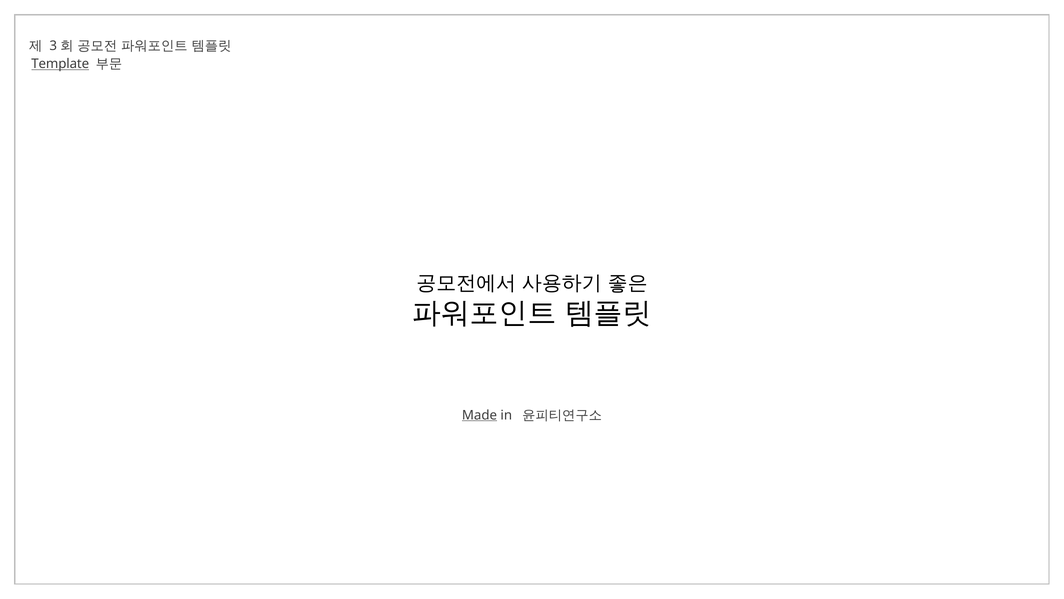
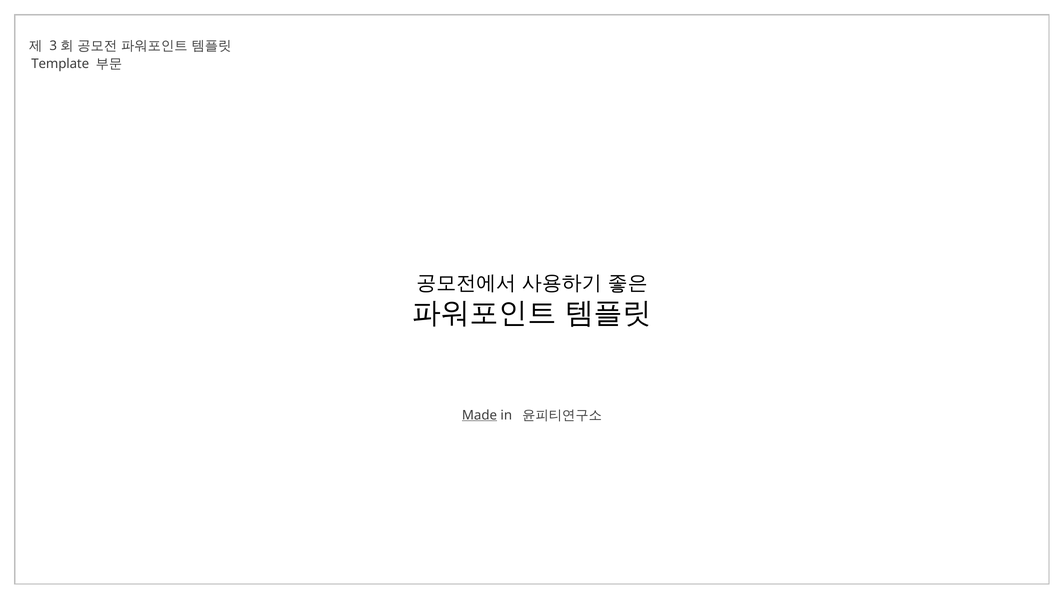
Template underline: present -> none (60, 64)
